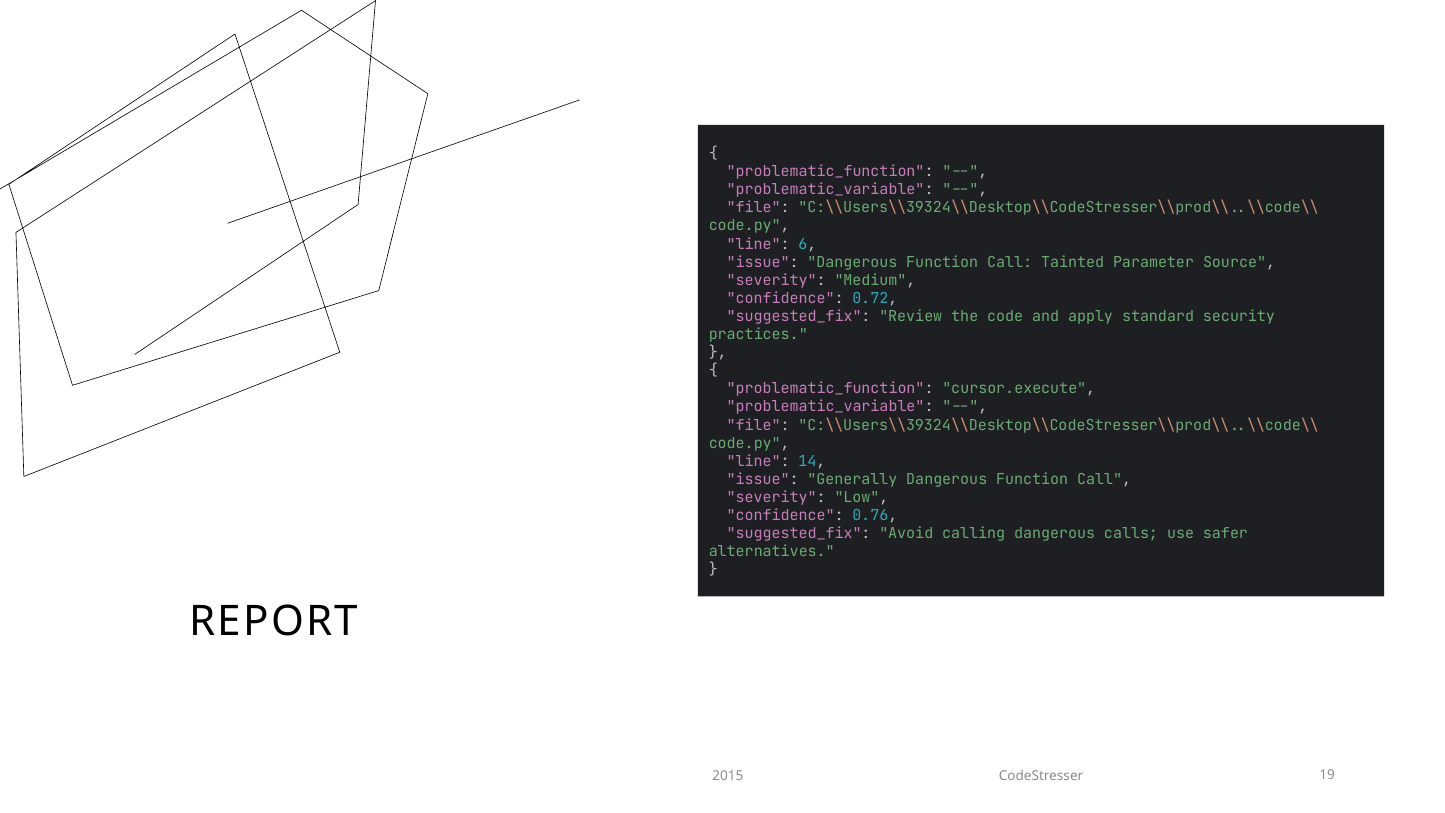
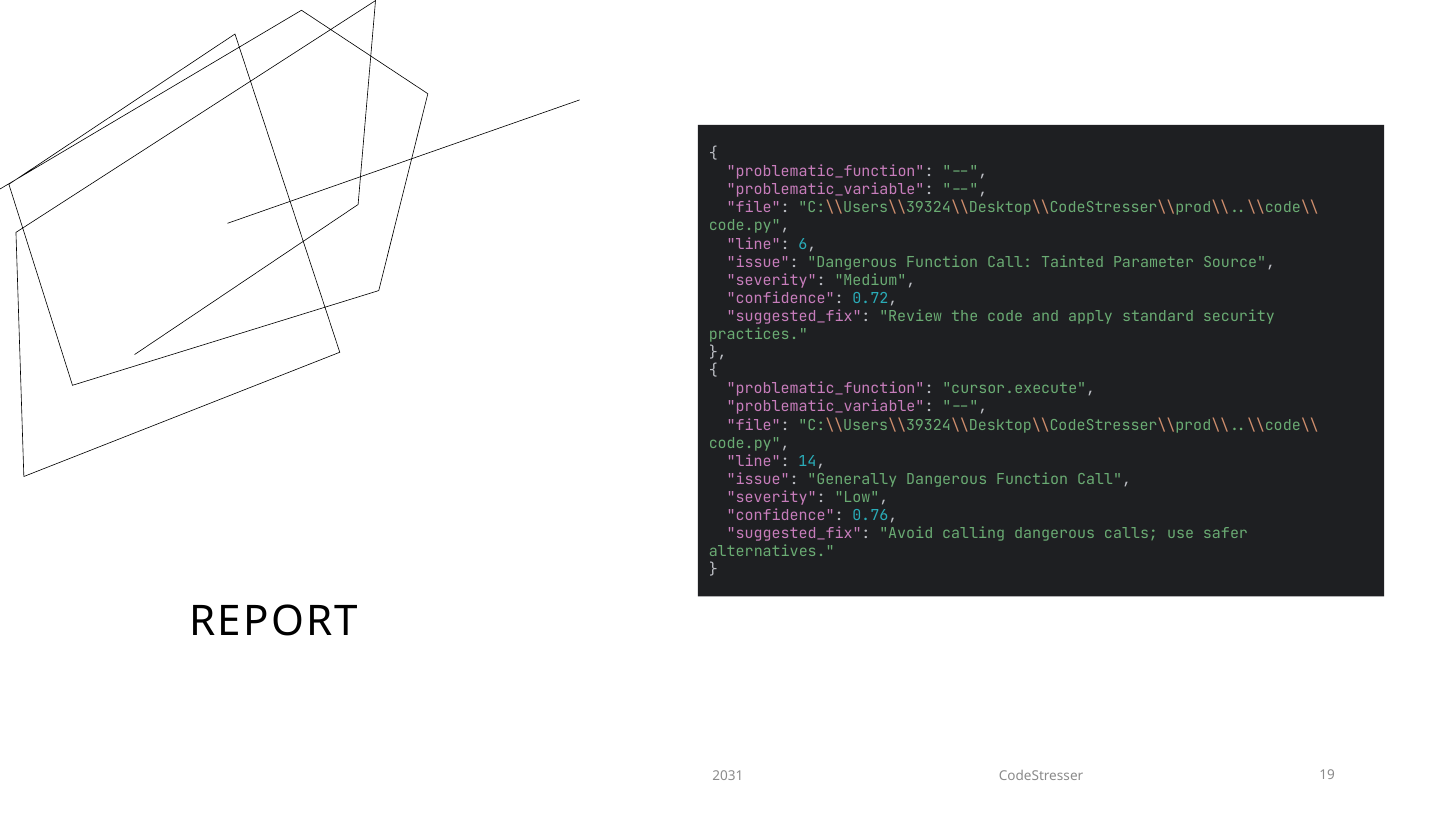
2015: 2015 -> 2031 (728, 776)
